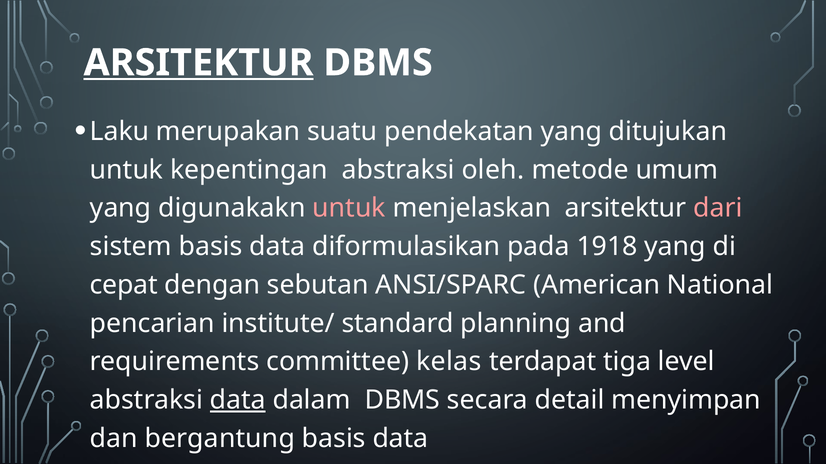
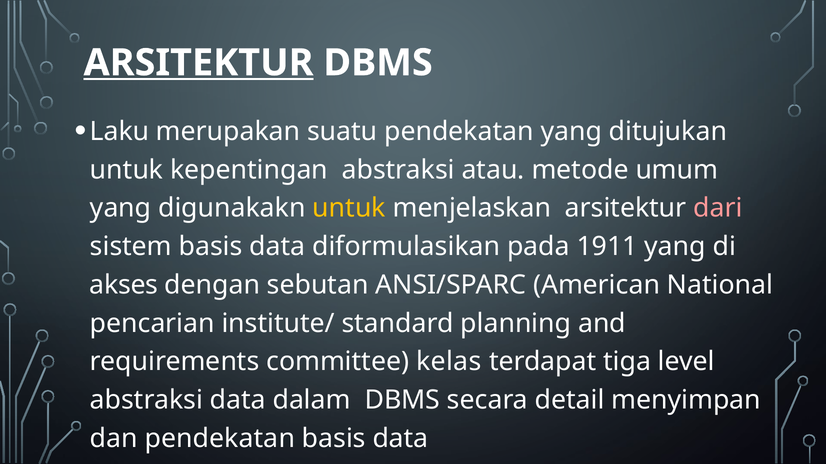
oleh: oleh -> atau (493, 170)
untuk colour: pink -> yellow (349, 208)
1918: 1918 -> 1911 (607, 247)
cepat: cepat -> akses (124, 285)
data underline: present -> none (238, 401)
dan bergantung: bergantung -> pendekatan (220, 439)
